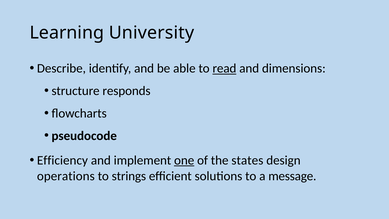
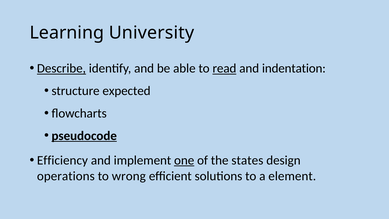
Describe underline: none -> present (61, 68)
dimensions: dimensions -> indentation (294, 68)
responds: responds -> expected (127, 91)
pseudocode underline: none -> present (84, 136)
strings: strings -> wrong (129, 176)
message: message -> element (292, 176)
